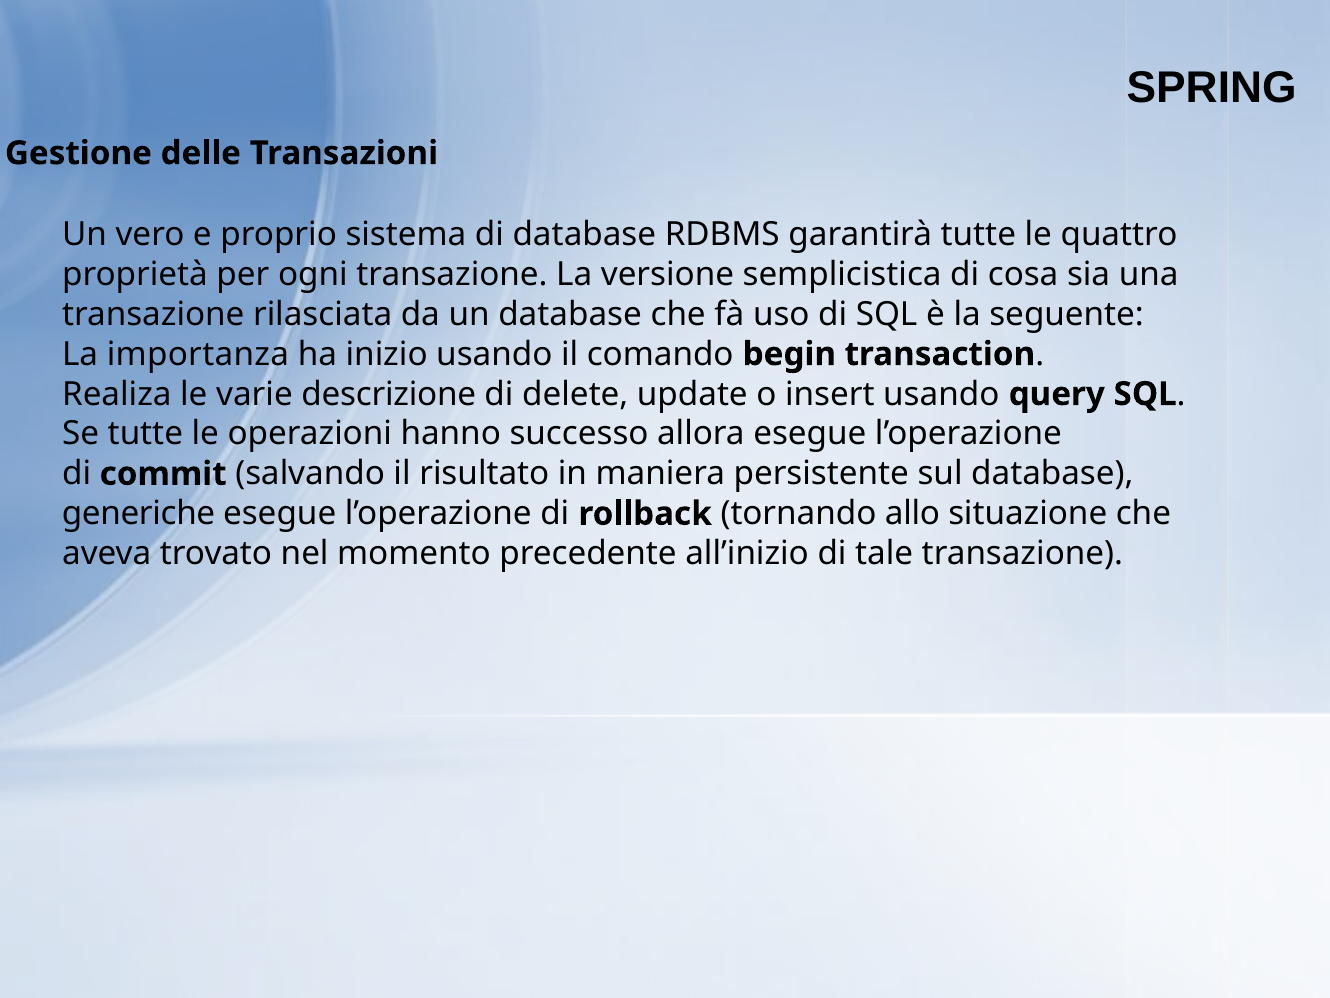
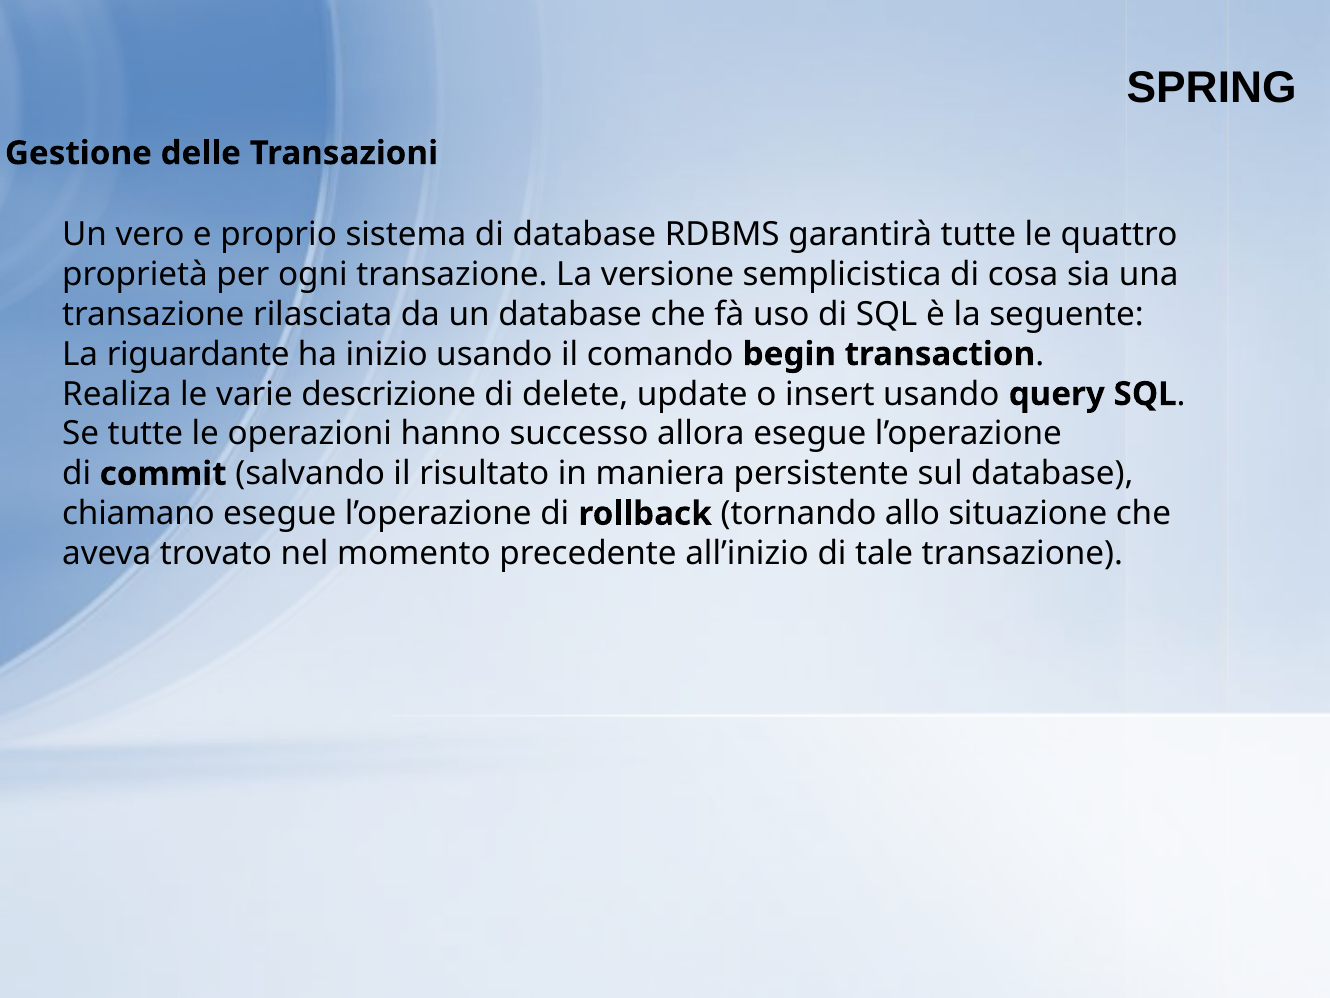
importanza: importanza -> riguardante (198, 354)
generiche: generiche -> chiamano (138, 514)
